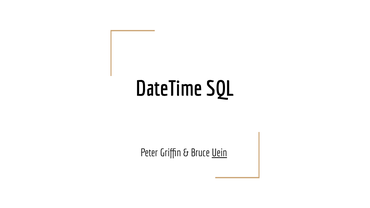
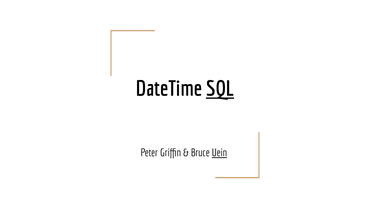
SQL underline: none -> present (220, 89)
